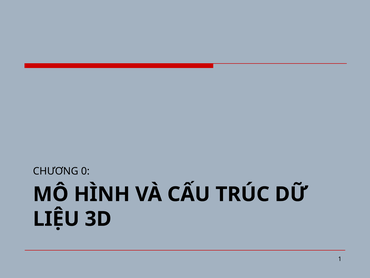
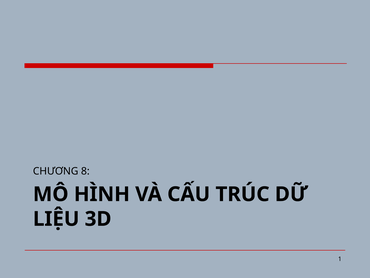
0: 0 -> 8 (85, 171)
